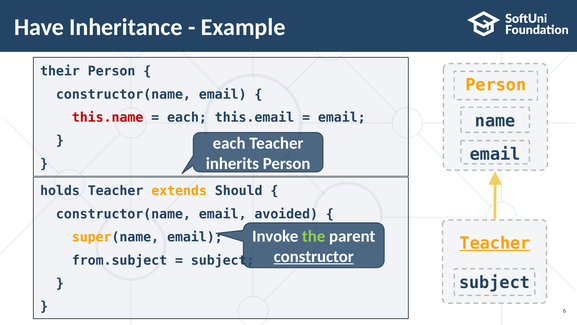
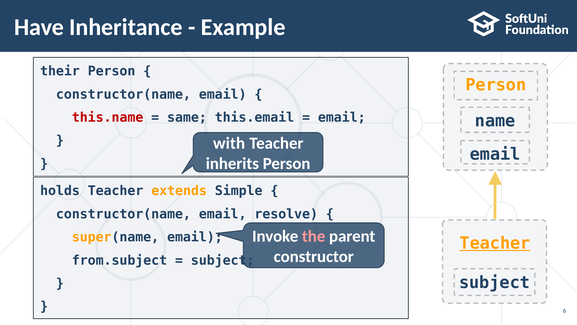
each: each -> same (187, 117)
each: each -> with (229, 143)
Should: Should -> Simple (239, 191)
avoided: avoided -> resolve (286, 214)
the colour: light green -> pink (314, 236)
constructor underline: present -> none (314, 256)
